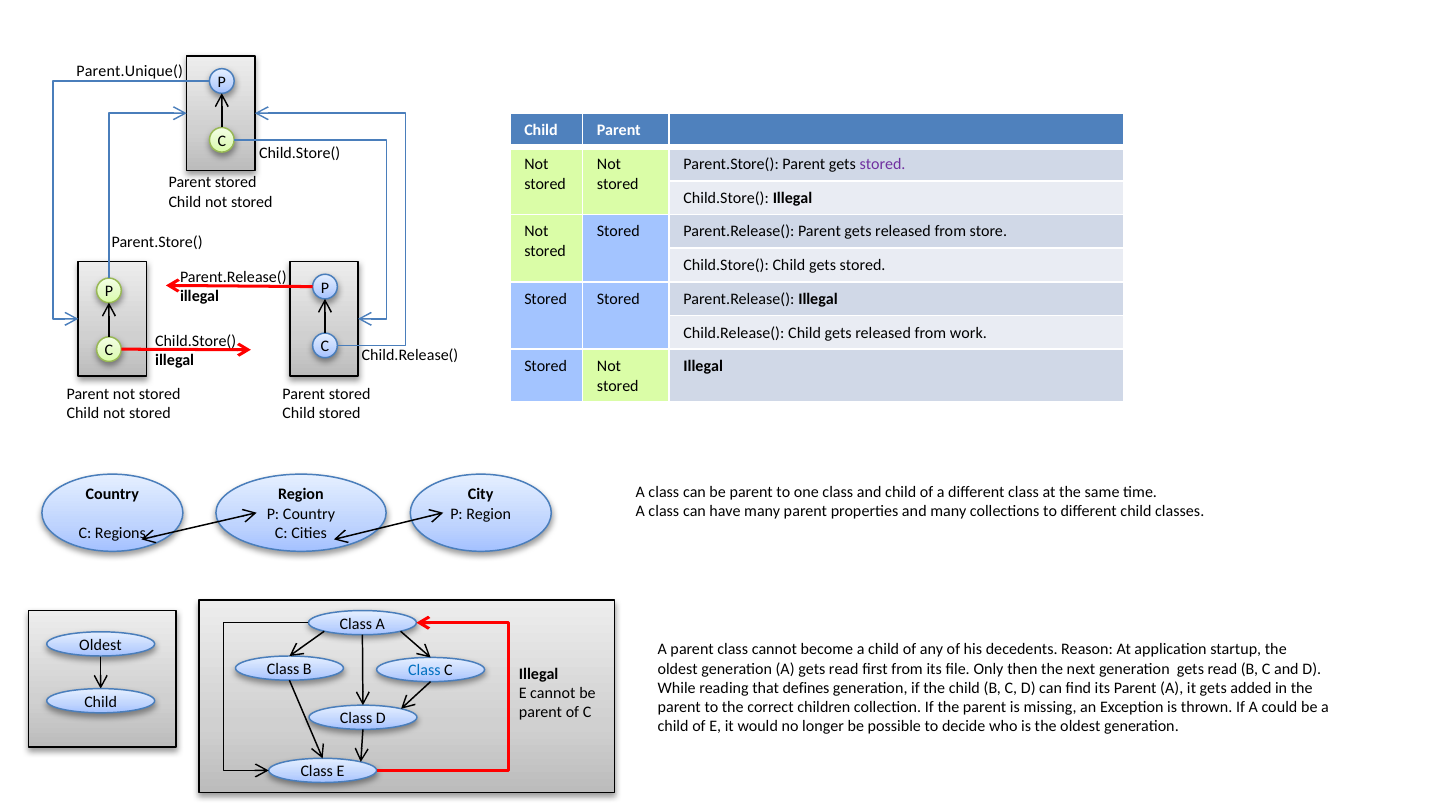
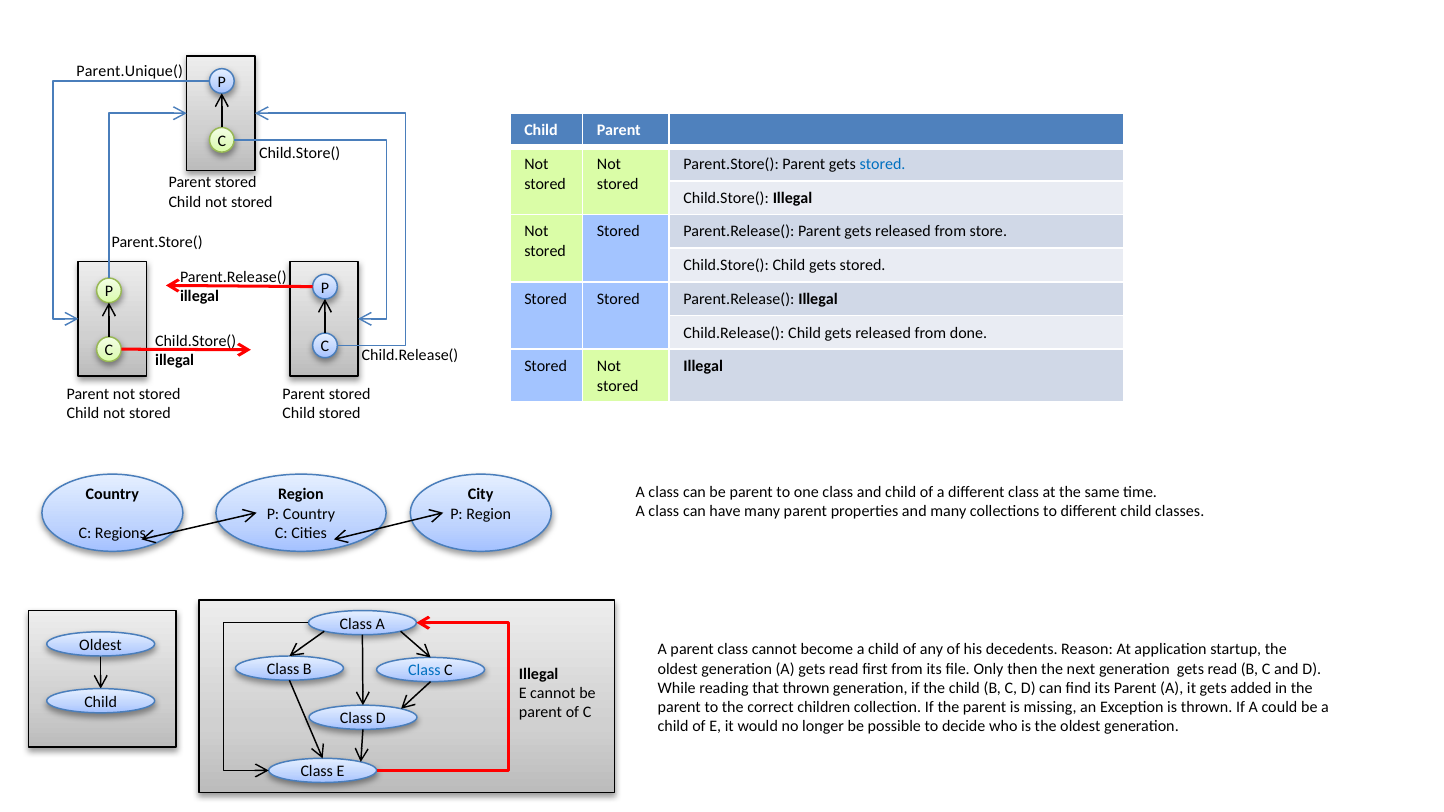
stored colour: purple -> blue (883, 164)
work: work -> done (968, 333)
that defines: defines -> thrown (806, 688)
